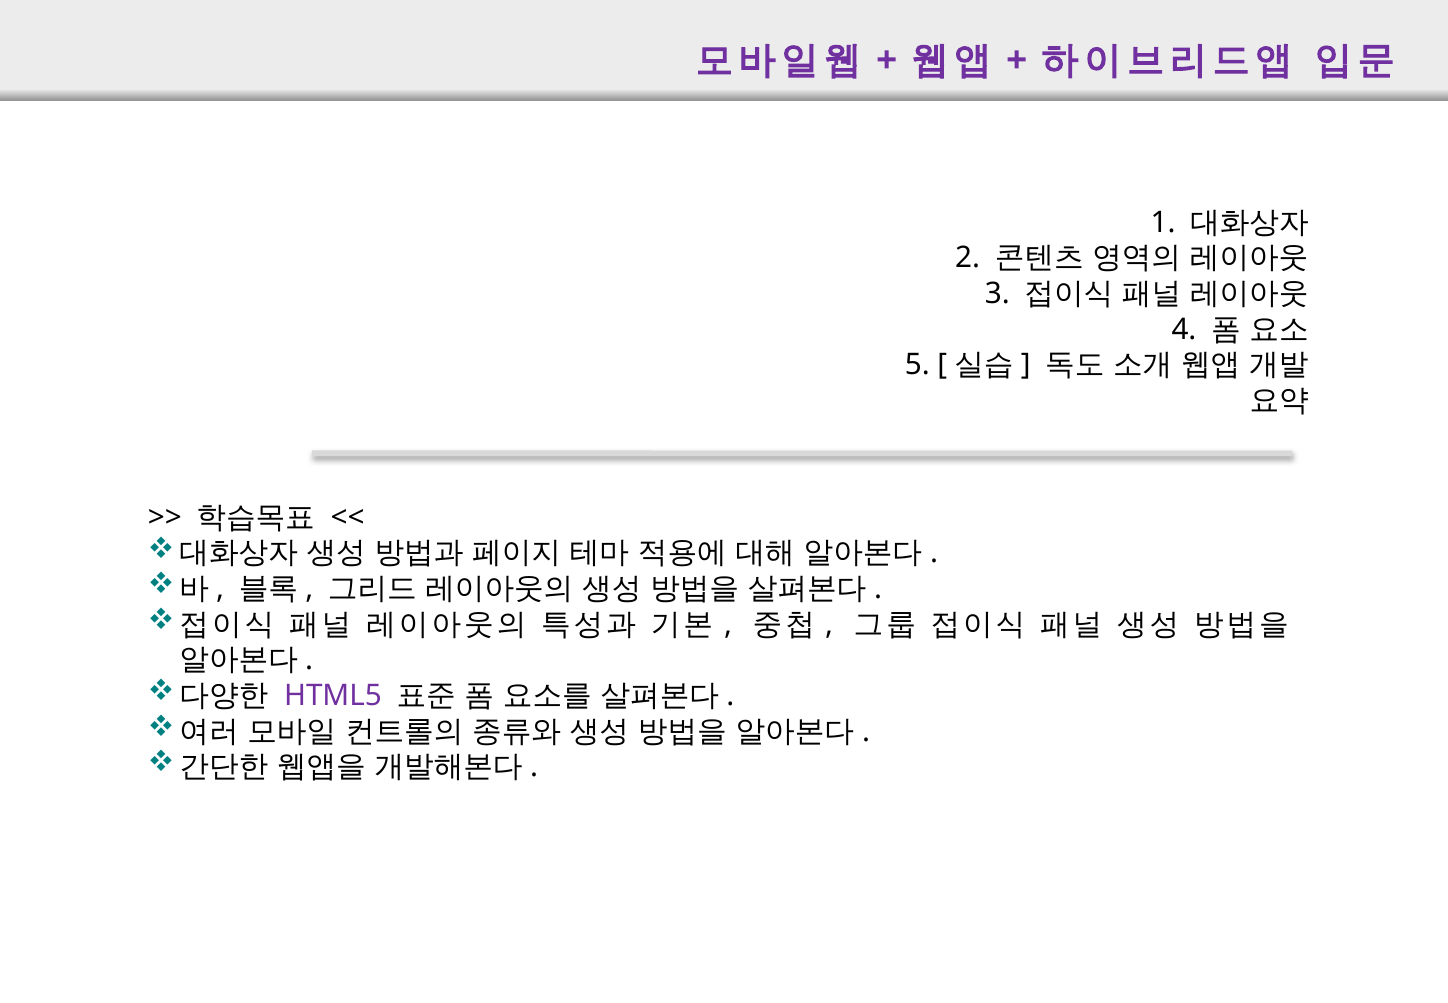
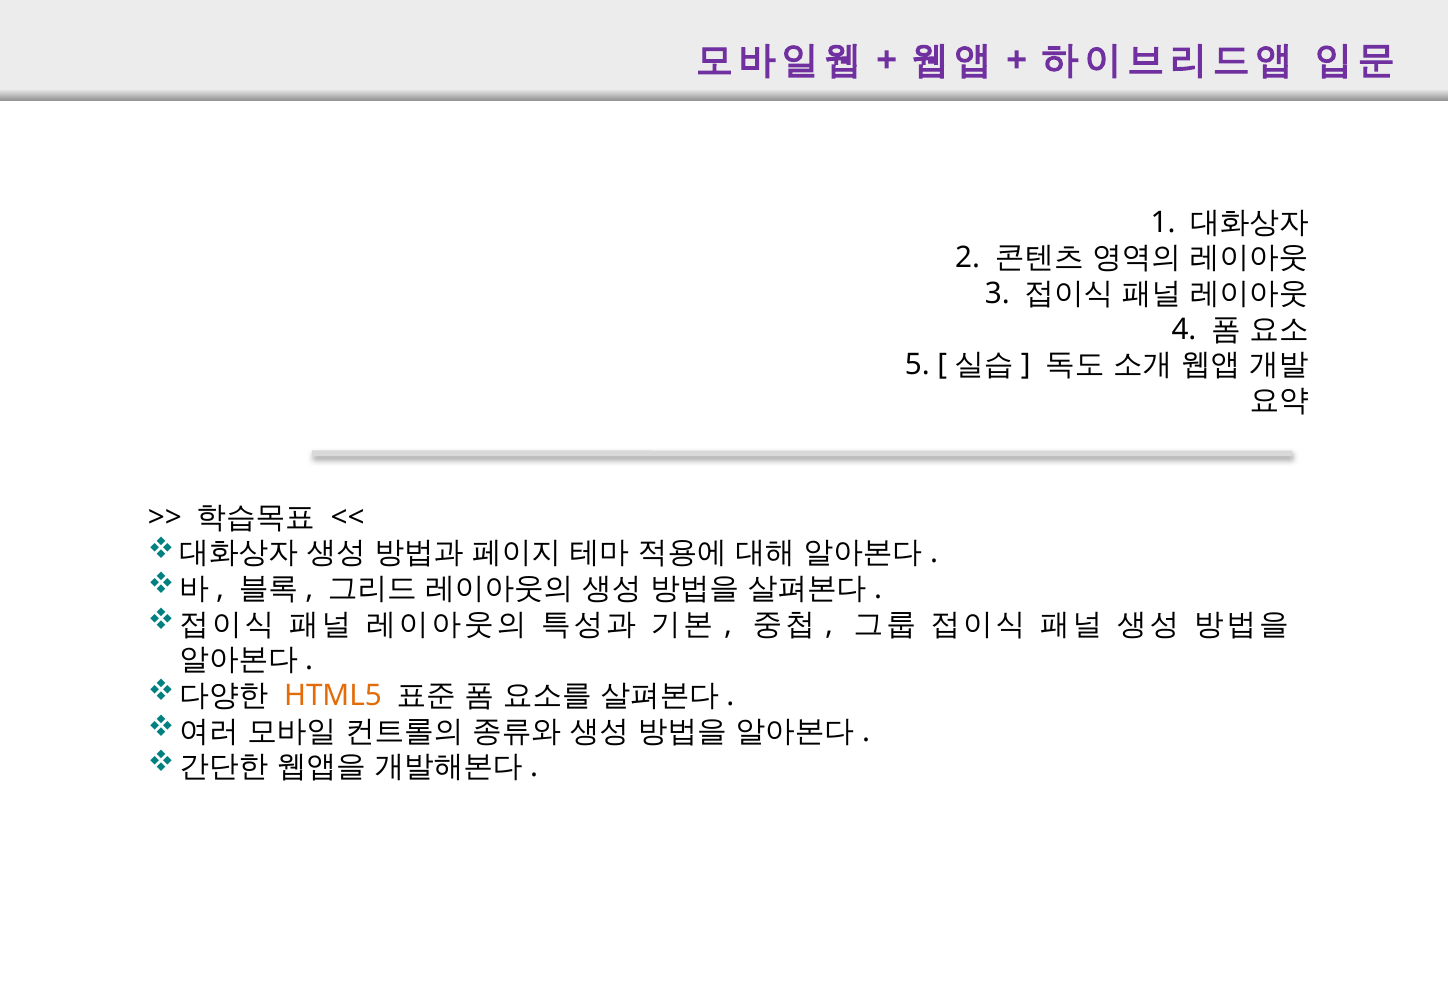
HTML5 colour: purple -> orange (333, 695)
